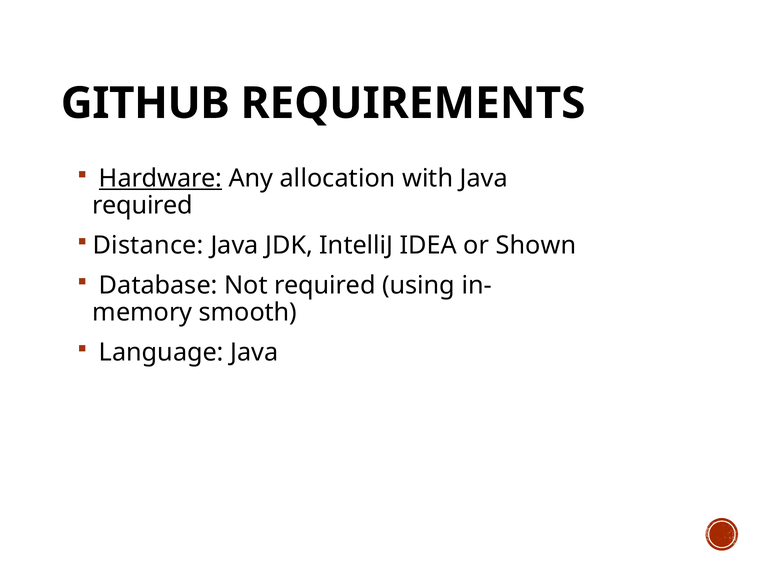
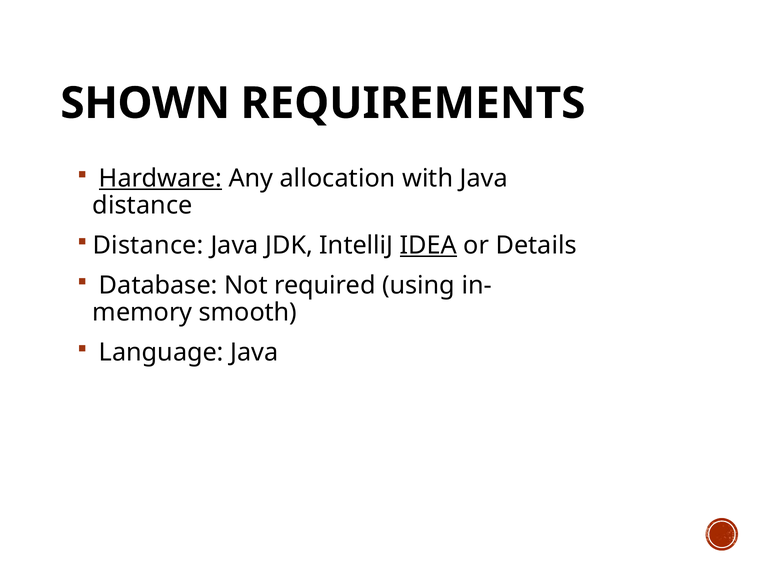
GITHUB: GITHUB -> SHOWN (145, 103)
required: required -> distance (142, 205)
IDEA underline: none -> present (428, 245)
Shown: Shown -> Details (536, 245)
